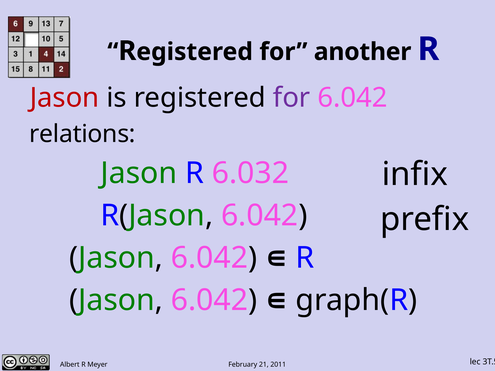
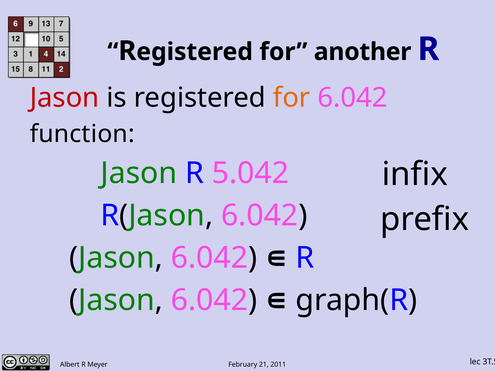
for colour: purple -> orange (292, 98)
relations: relations -> function (82, 134)
6.032: 6.032 -> 5.042 (250, 173)
